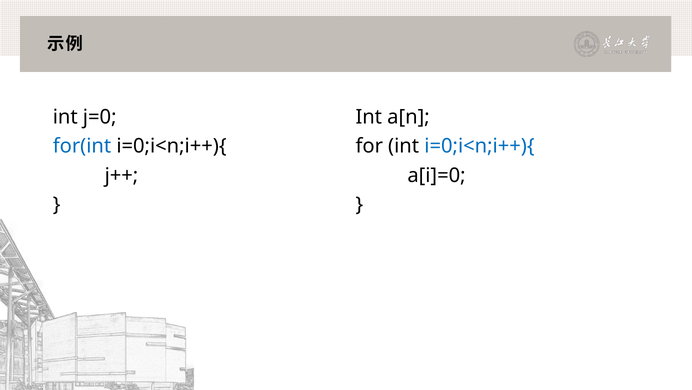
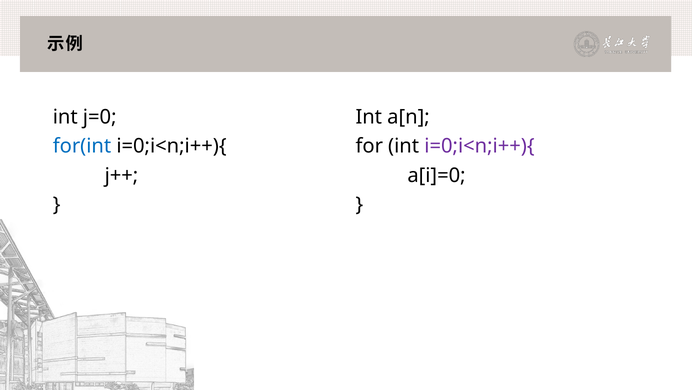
i=0;i<n;i++){ colour: blue -> purple (479, 146)
